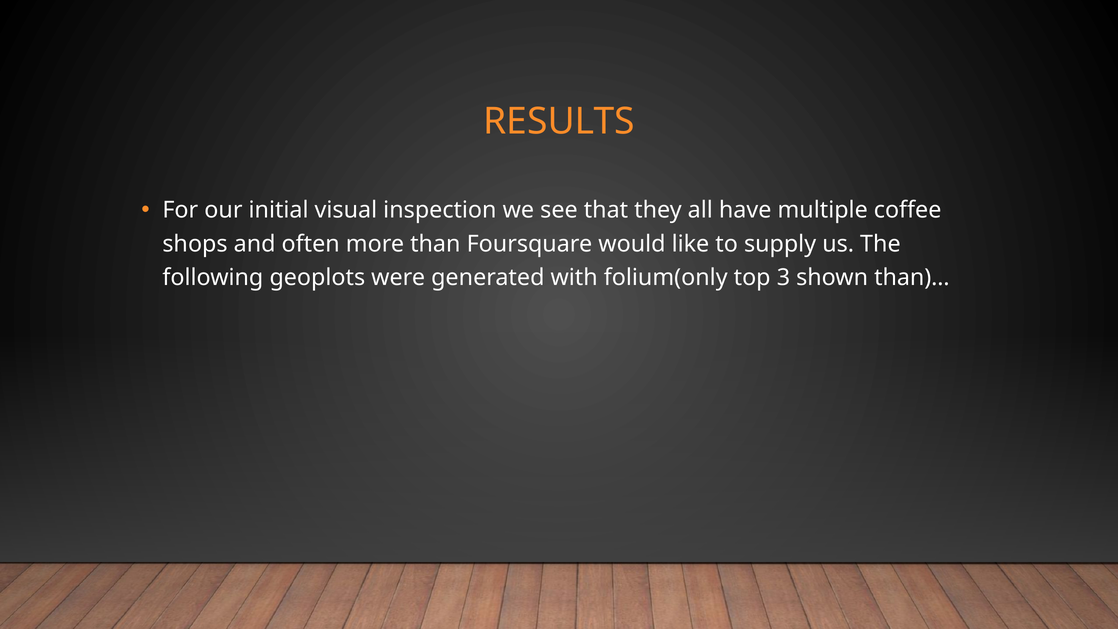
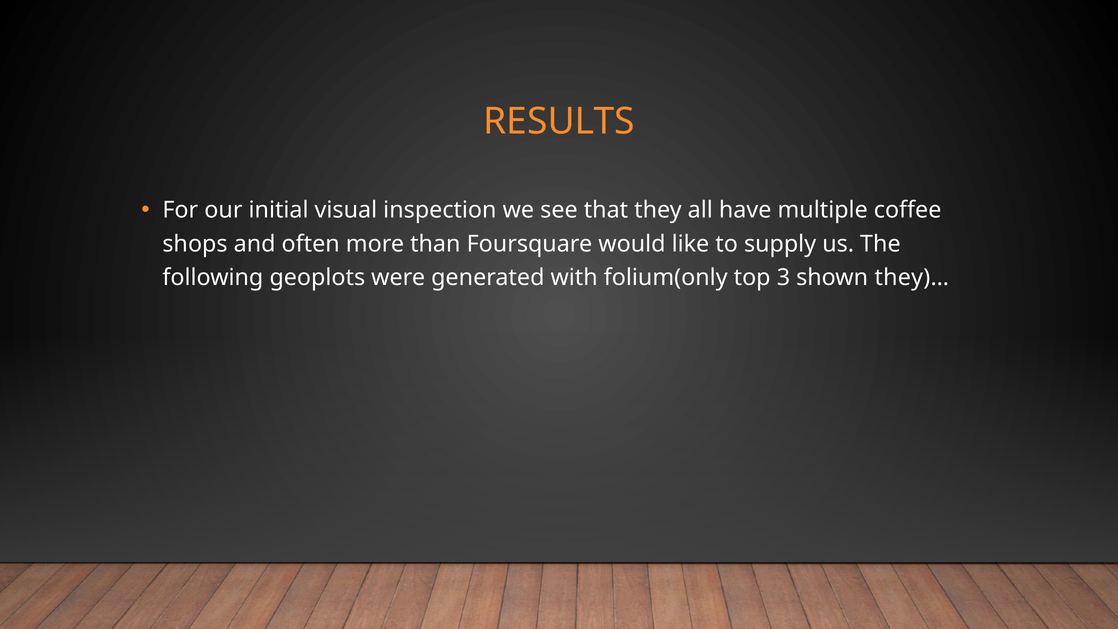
than)…: than)… -> they)… (912, 277)
